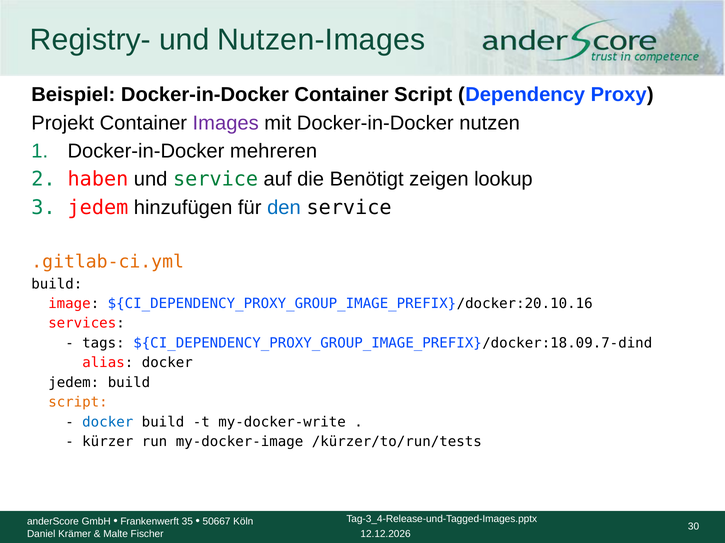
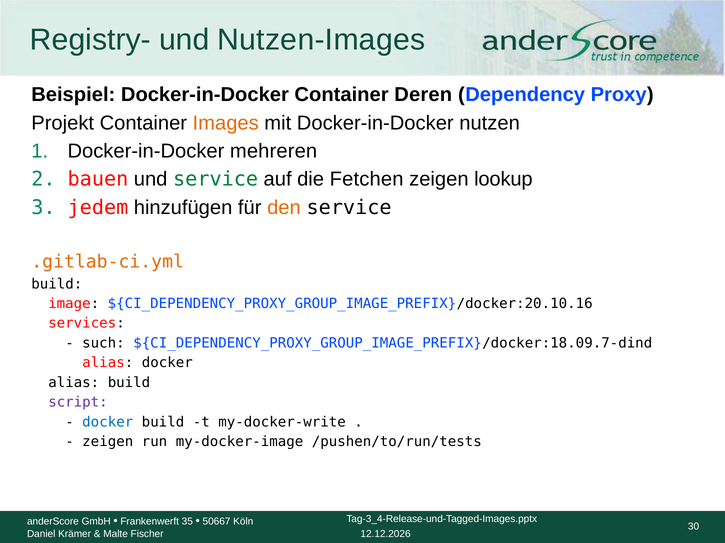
Container Script: Script -> Deren (423, 95)
Images colour: purple -> orange (226, 123)
haben: haben -> bauen (98, 180)
Benötigt: Benötigt -> Fetchen (367, 180)
den colour: blue -> orange (284, 208)
tags: tags -> such (103, 344)
jedem: jedem -> alias (74, 383)
script colour: orange -> purple (78, 403)
kürzer: kürzer -> zeigen (108, 442)
/kürzer/to/run/tests: /kürzer/to/run/tests -> /pushen/to/run/tests (397, 442)
